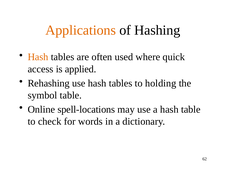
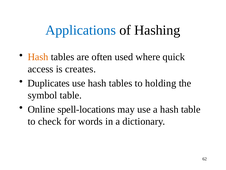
Applications colour: orange -> blue (81, 30)
applied: applied -> creates (80, 69)
Rehashing: Rehashing -> Duplicates (49, 83)
